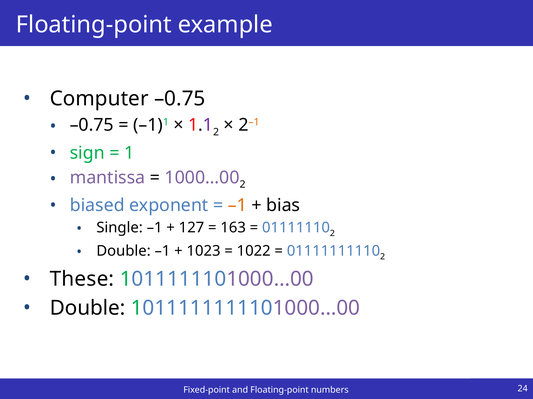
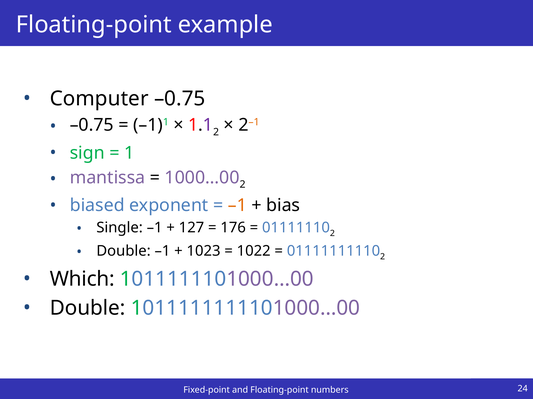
163: 163 -> 176 (233, 228)
These: These -> Which (82, 280)
